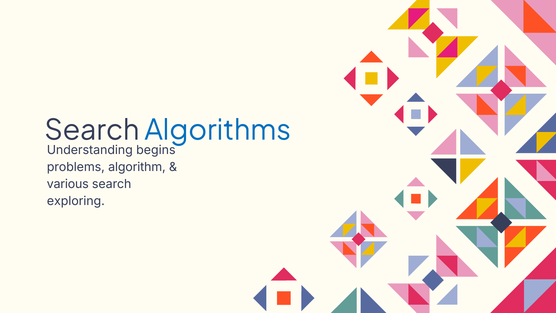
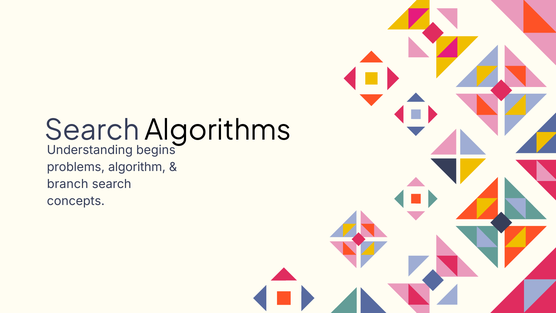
Algorithms colour: blue -> black (218, 130)
various: various -> branch (68, 184)
exploring: exploring -> concepts (76, 201)
